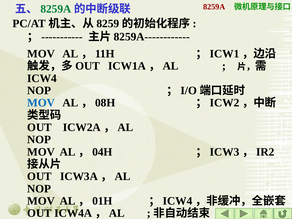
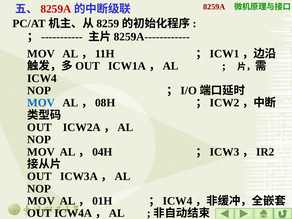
8259A colour: green -> red (56, 9)
